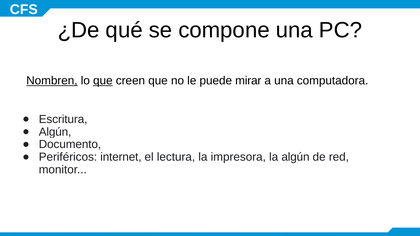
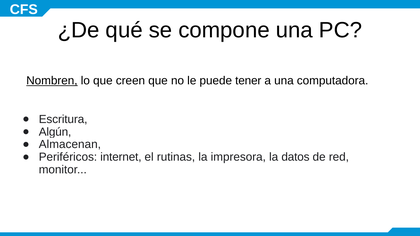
que underline: present -> none (103, 81)
mirar: mirar -> tener (248, 81)
Documento: Documento -> Almacenan (70, 145)
lectura: lectura -> rutinas (176, 157)
la algún: algún -> datos (295, 157)
